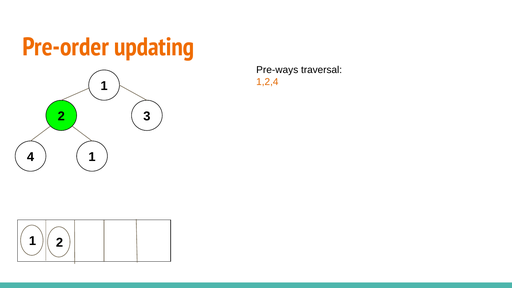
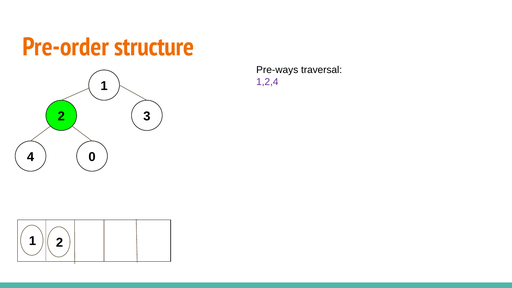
updating: updating -> structure (154, 47)
1,2,4 colour: orange -> purple (267, 82)
4 1: 1 -> 0 (92, 157)
